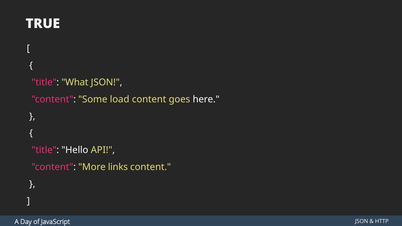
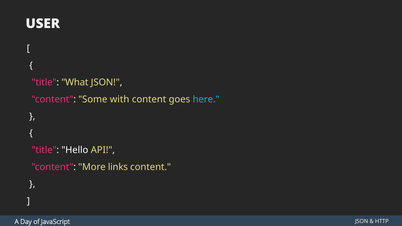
TRUE: TRUE -> USER (43, 24)
load: load -> with (120, 99)
here colour: white -> light blue (206, 99)
